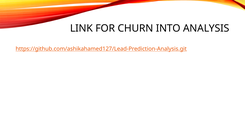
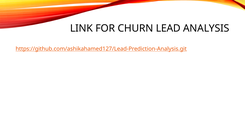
INTO: INTO -> LEAD (168, 28)
